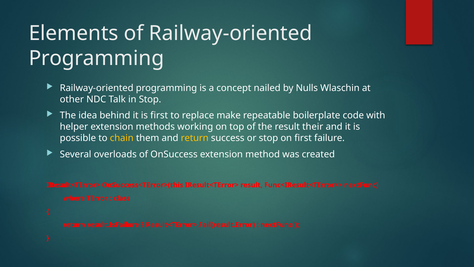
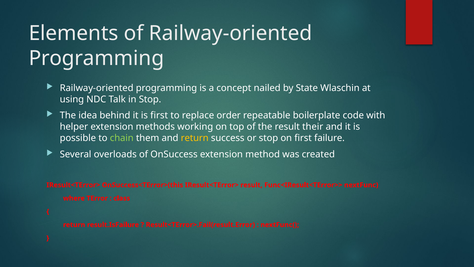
Nulls: Nulls -> State (307, 88)
other: other -> using (72, 99)
make: make -> order (229, 115)
chain colour: yellow -> light green (122, 138)
